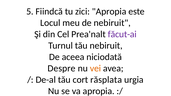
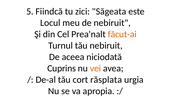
zici Apropia: Apropia -> Săgeata (109, 11)
făcut-ai colour: purple -> orange (122, 34)
Despre: Despre -> Cuprins (62, 68)
